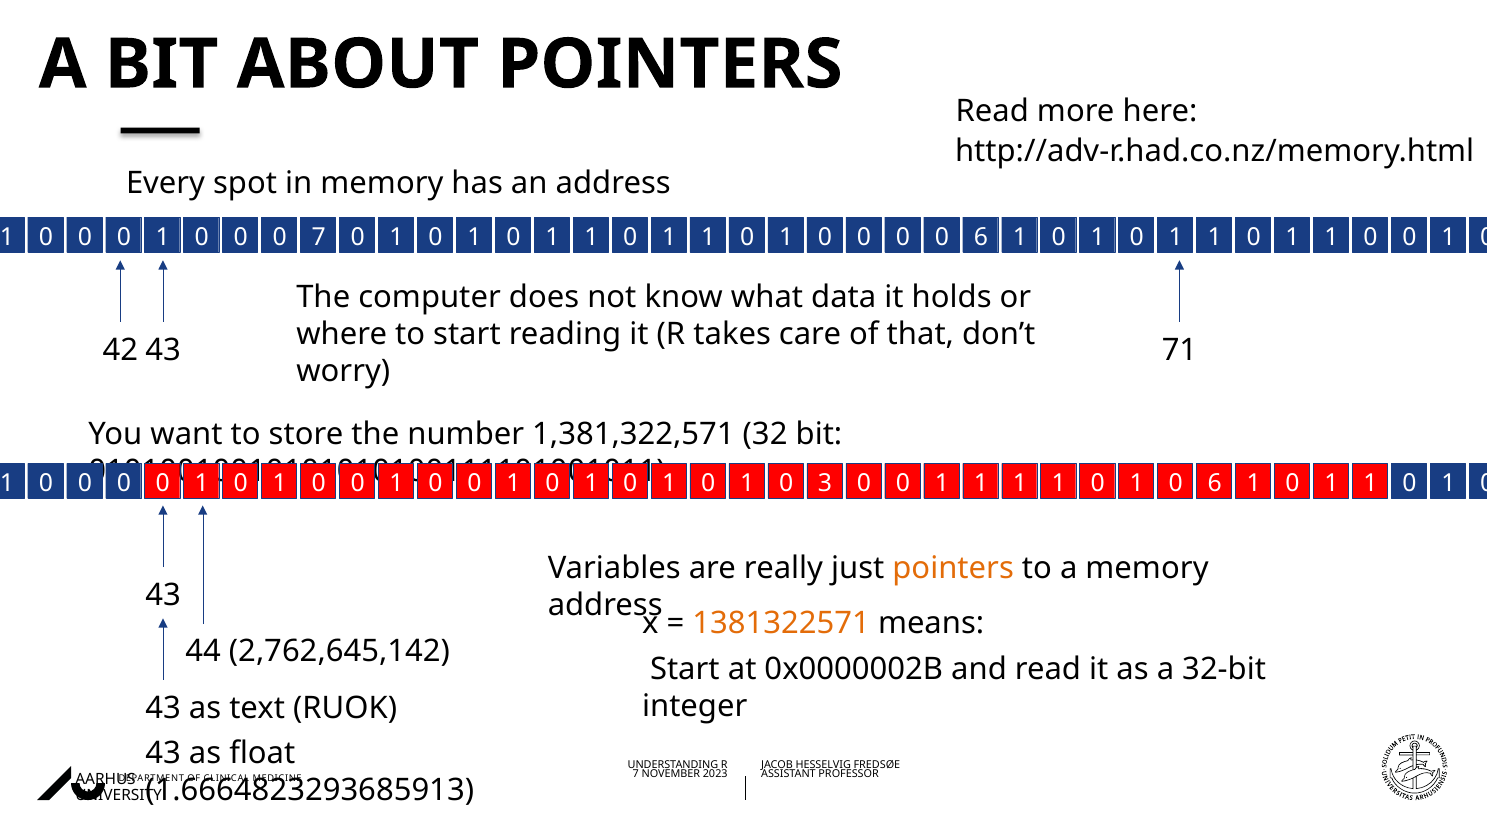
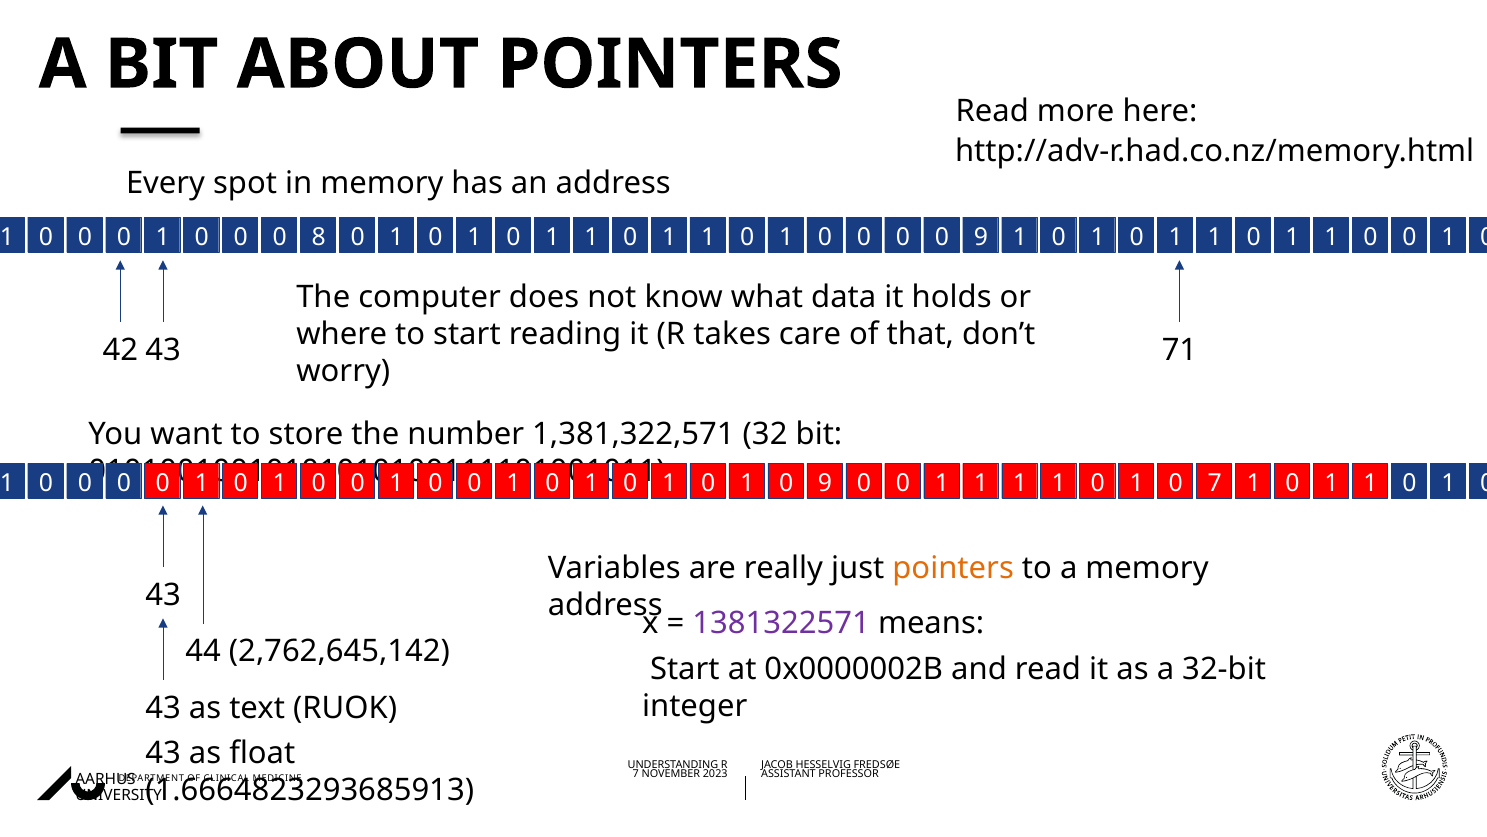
0 7: 7 -> 8 (319, 237)
0 0 6: 6 -> 9 (981, 237)
1 0 3: 3 -> 9 (825, 483)
1 0 6: 6 -> 7 (1215, 483)
1381322571 colour: orange -> purple (781, 623)
